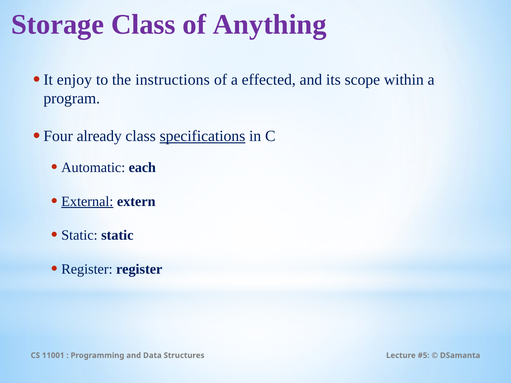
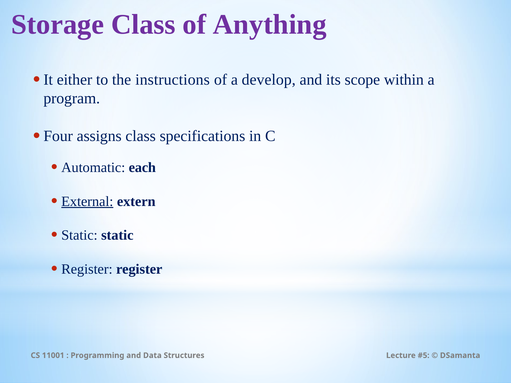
enjoy: enjoy -> either (74, 80)
effected: effected -> develop (269, 80)
already: already -> assigns (99, 136)
specifications underline: present -> none (202, 136)
